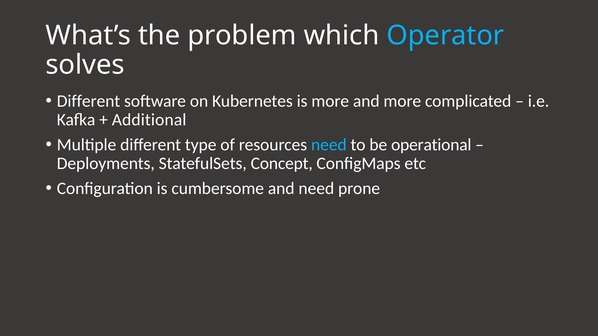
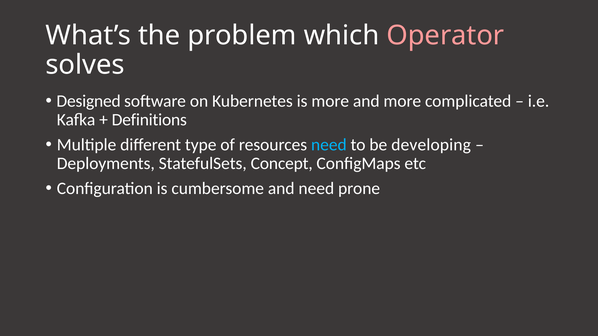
Operator colour: light blue -> pink (445, 35)
Different: Different -> Designed (89, 101)
Additional: Additional -> Definitions (149, 120)
operational: operational -> developing (431, 145)
